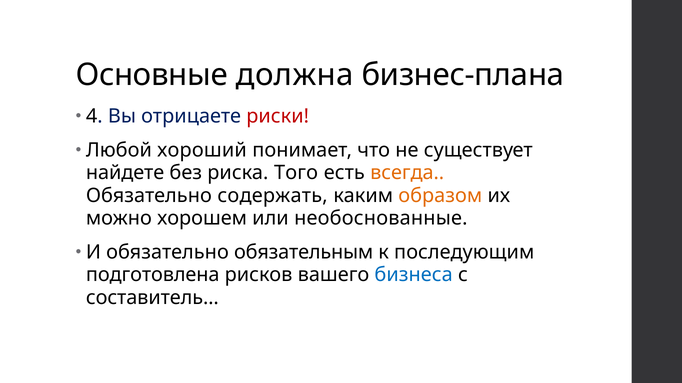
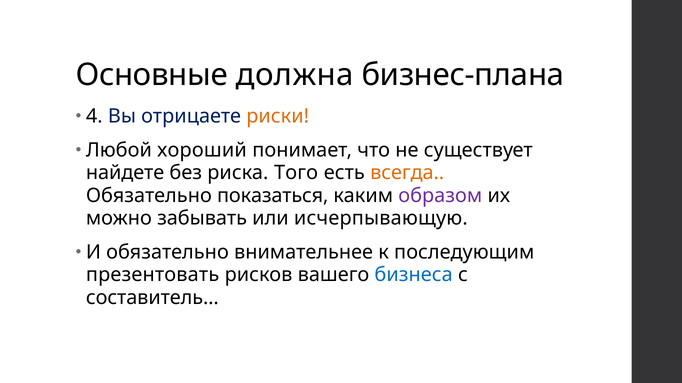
риски colour: red -> orange (278, 116)
содержать: содержать -> показаться (273, 196)
образом colour: orange -> purple (440, 196)
хорошем: хорошем -> забывать (202, 219)
необоснованные: необоснованные -> исчерпывающую (381, 219)
обязательным: обязательным -> внимательнее (304, 253)
подготовлена: подготовлена -> презентовать (153, 275)
